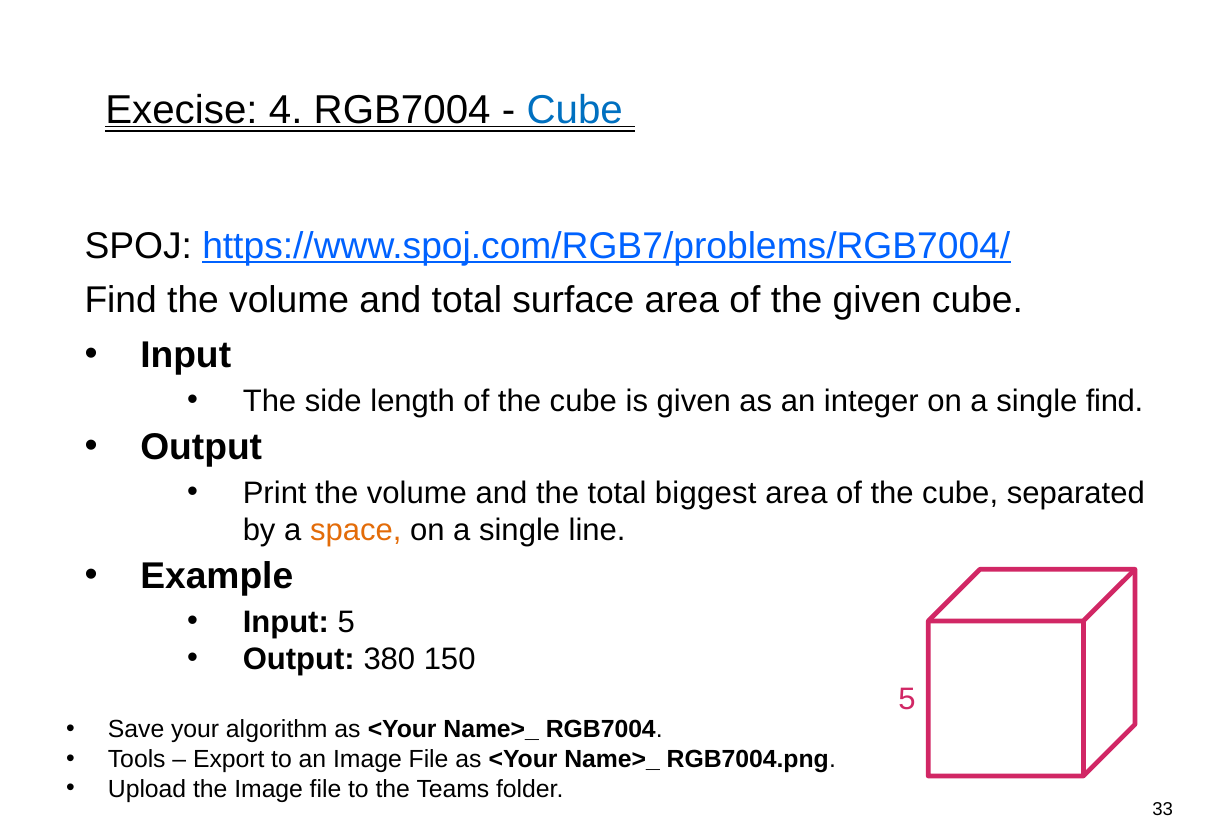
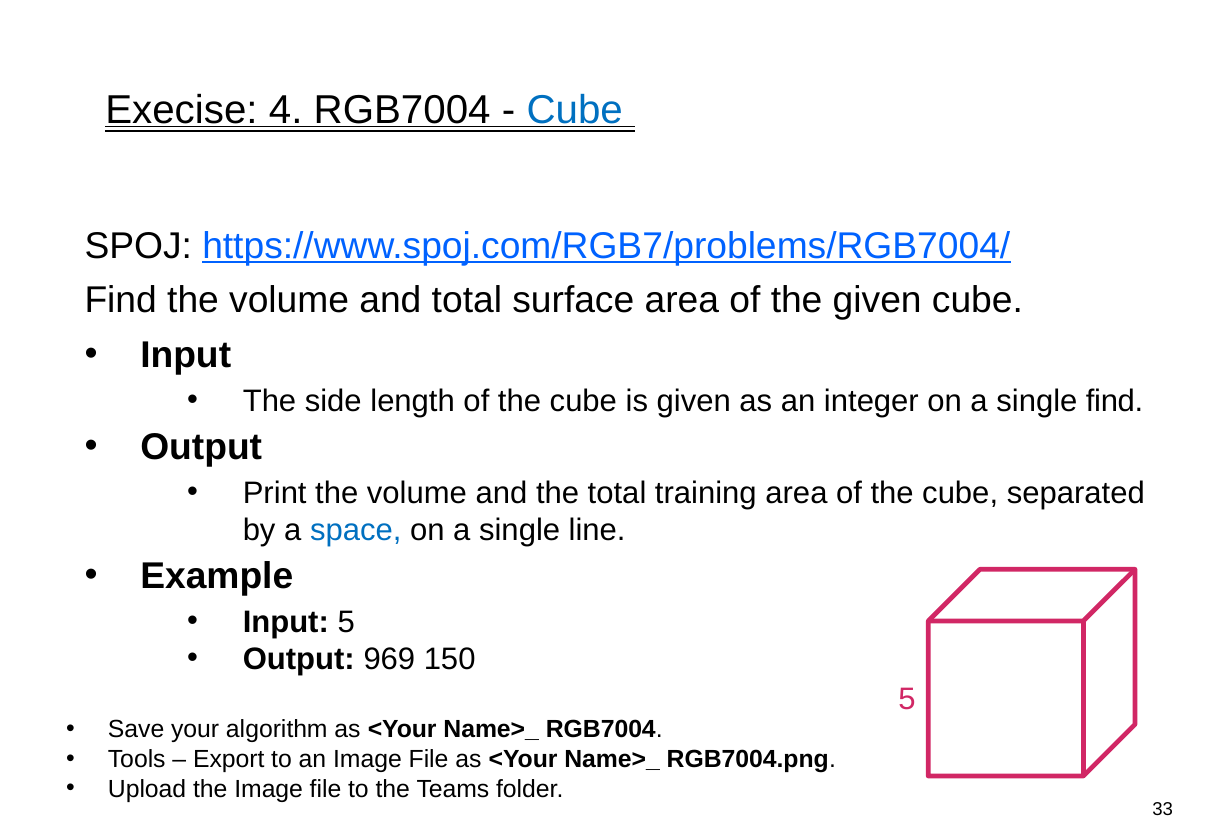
biggest: biggest -> training (706, 493)
space colour: orange -> blue (356, 530)
380: 380 -> 969 (389, 659)
